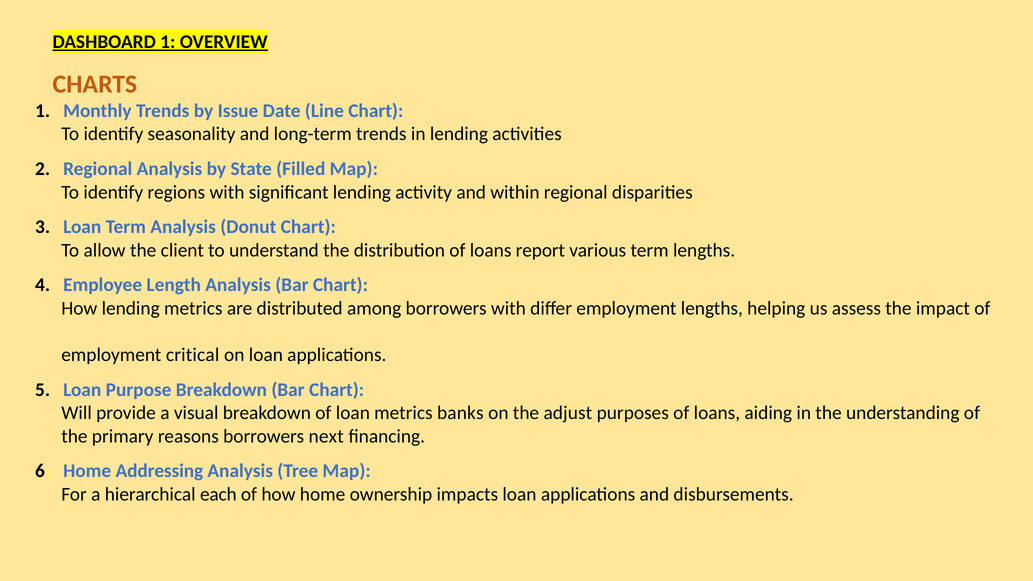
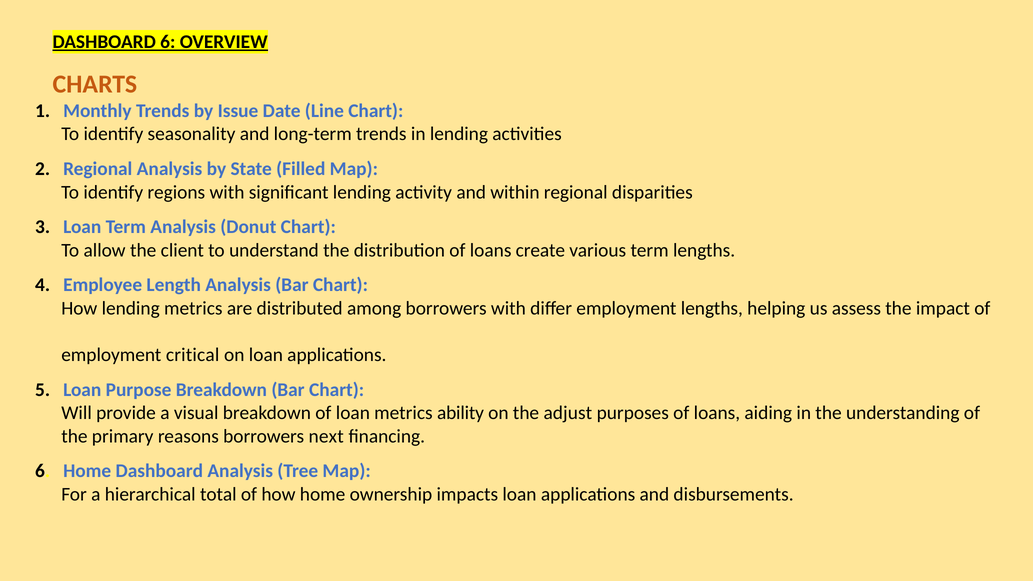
DASHBOARD 1: 1 -> 6 (168, 42)
report: report -> create (540, 250)
banks: banks -> ability (460, 413)
Home Addressing: Addressing -> Dashboard (159, 471)
each: each -> total (218, 494)
